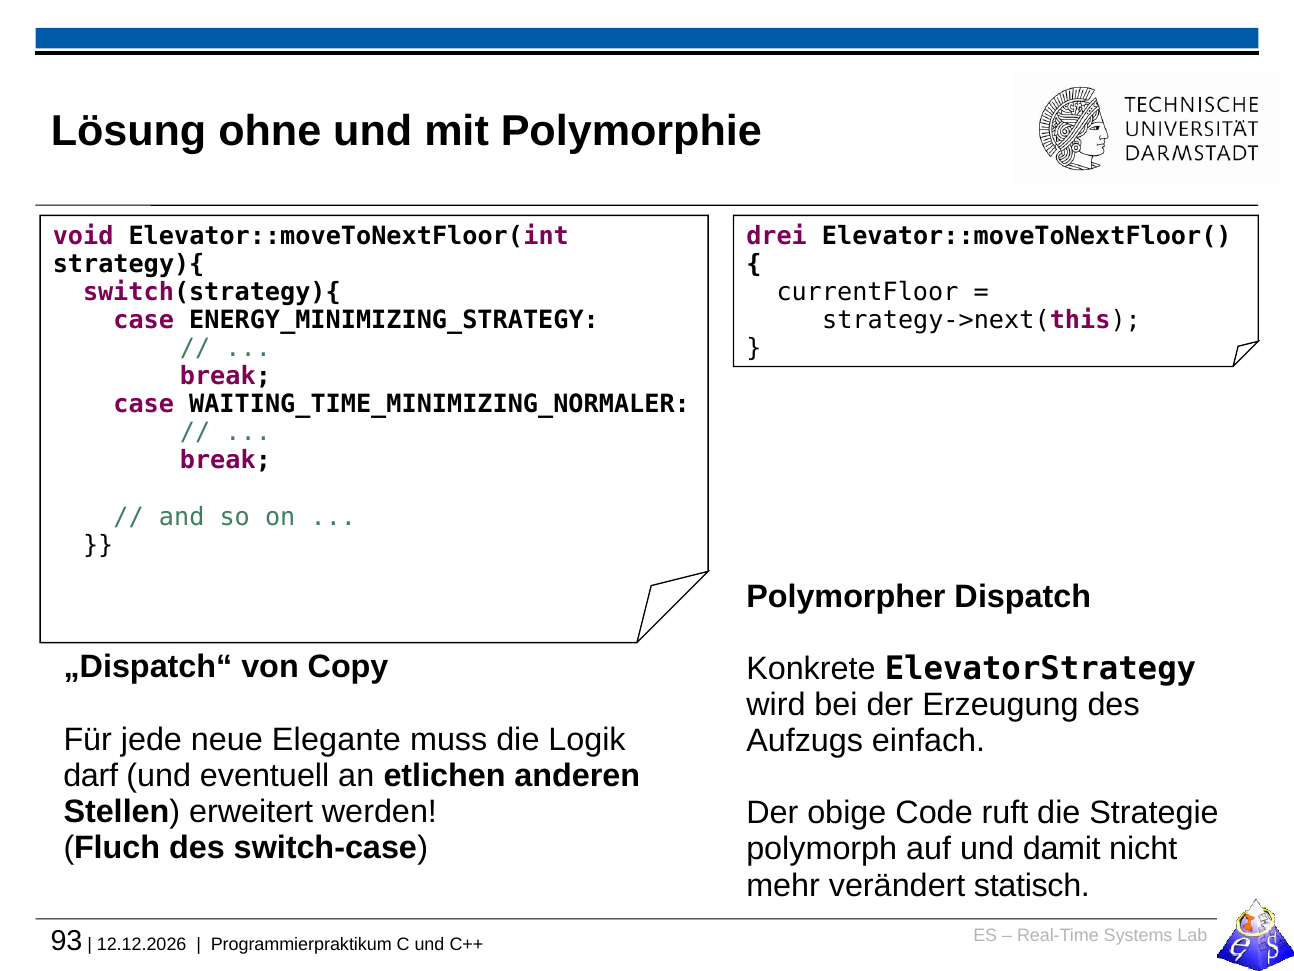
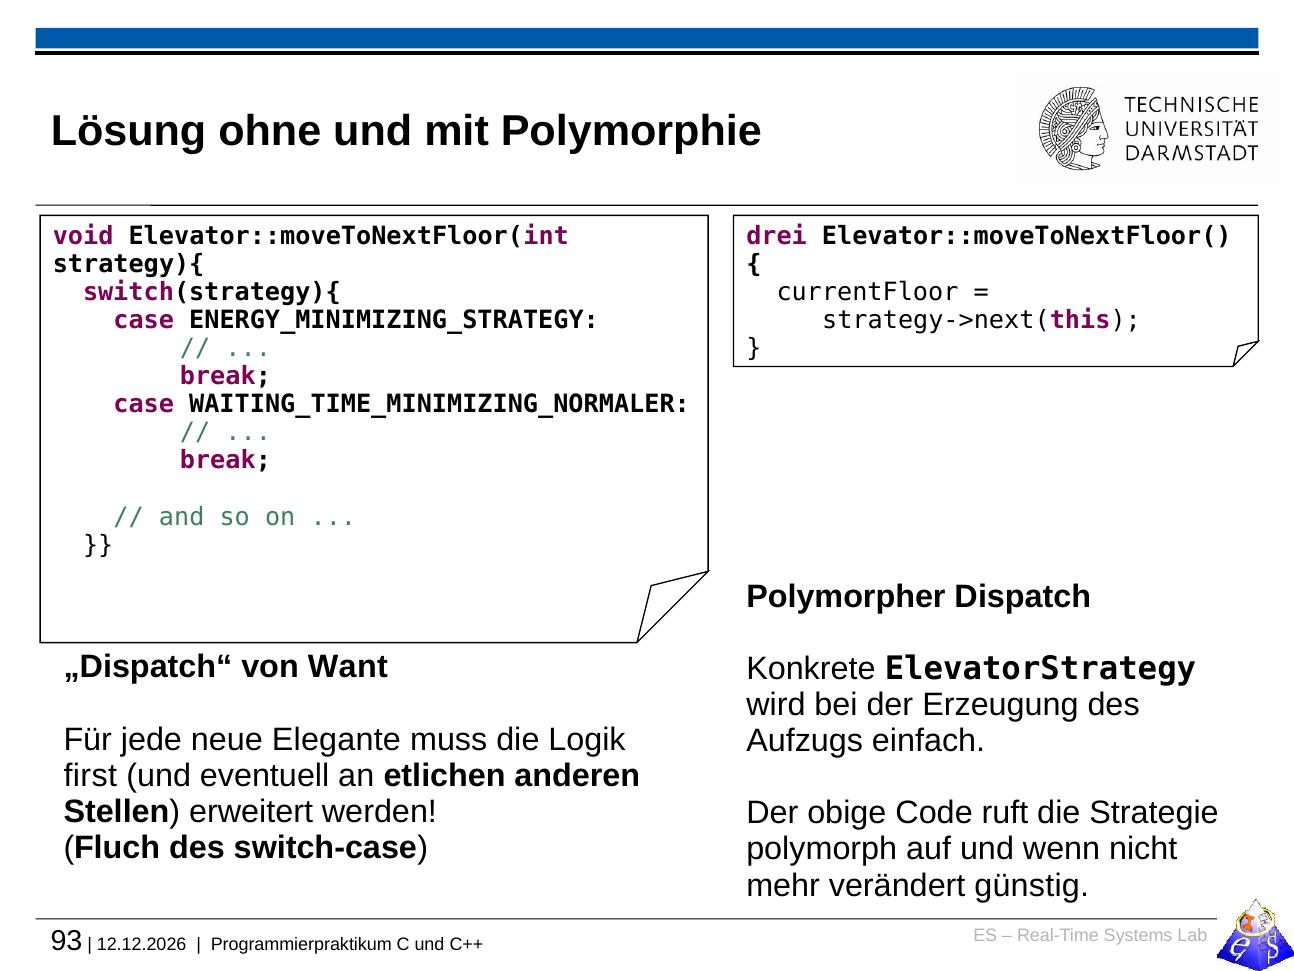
Copy: Copy -> Want (348, 667)
darf: darf -> first (90, 775)
damit: damit -> wenn (1062, 849)
statisch: statisch -> günstig (1032, 885)
